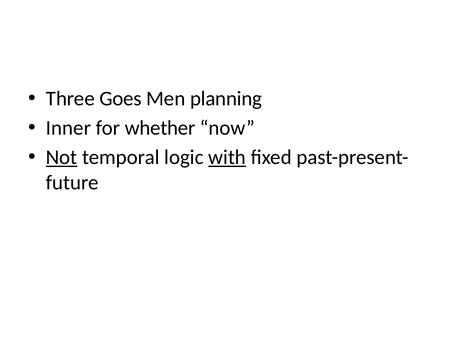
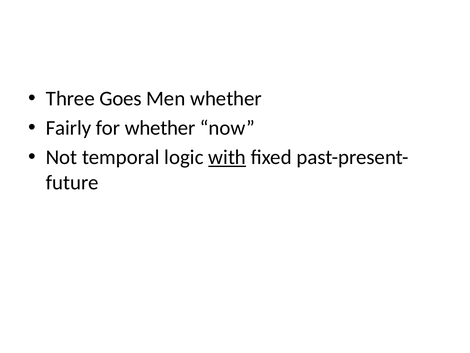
Men planning: planning -> whether (226, 99)
Inner: Inner -> Fairly (69, 128)
Not underline: present -> none (62, 157)
